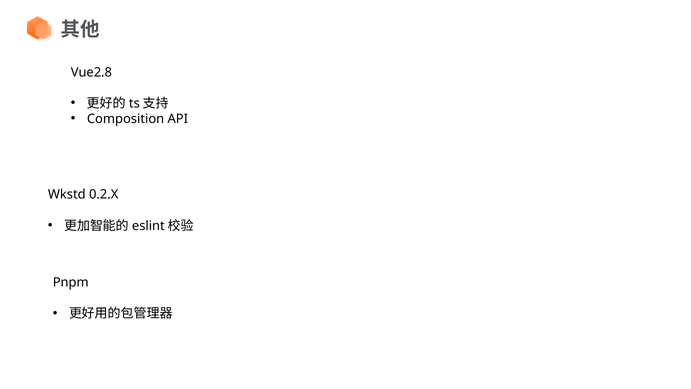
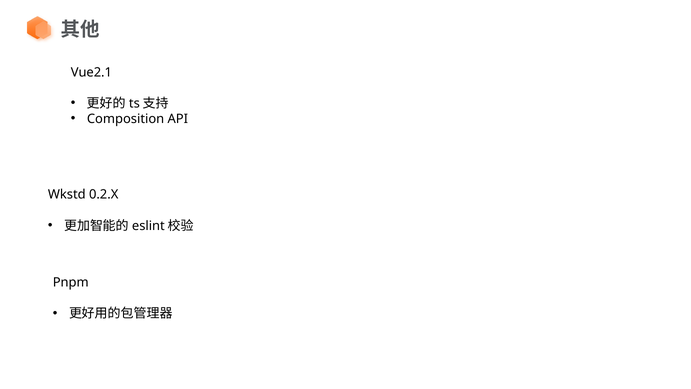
Vue2.8: Vue2.8 -> Vue2.1 (91, 72)
